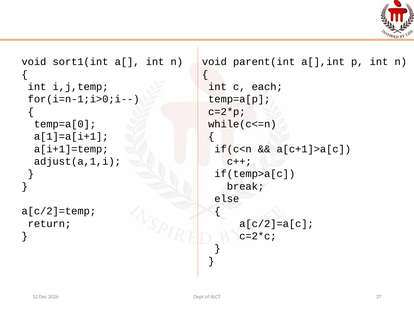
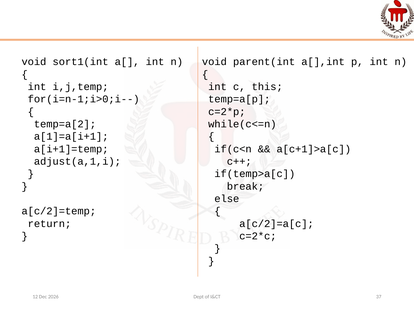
each: each -> this (267, 87)
temp=a[0: temp=a[0 -> temp=a[2 (65, 124)
